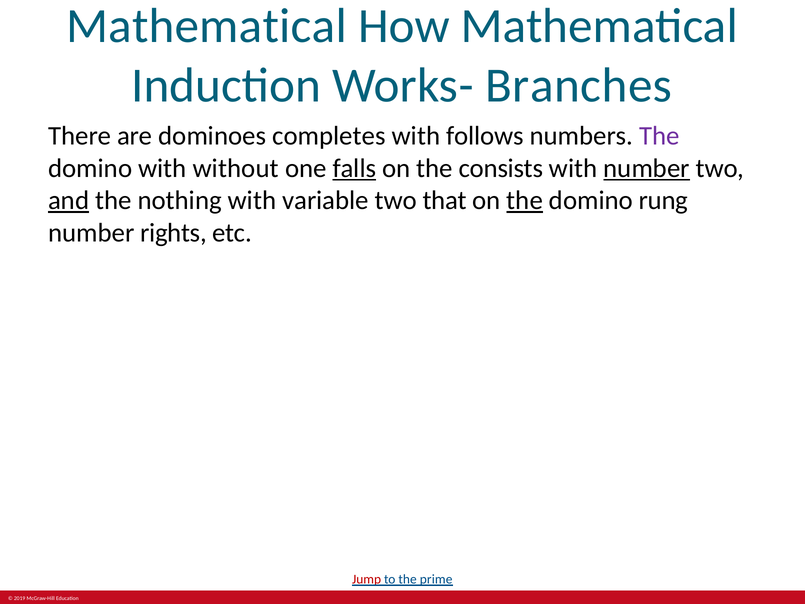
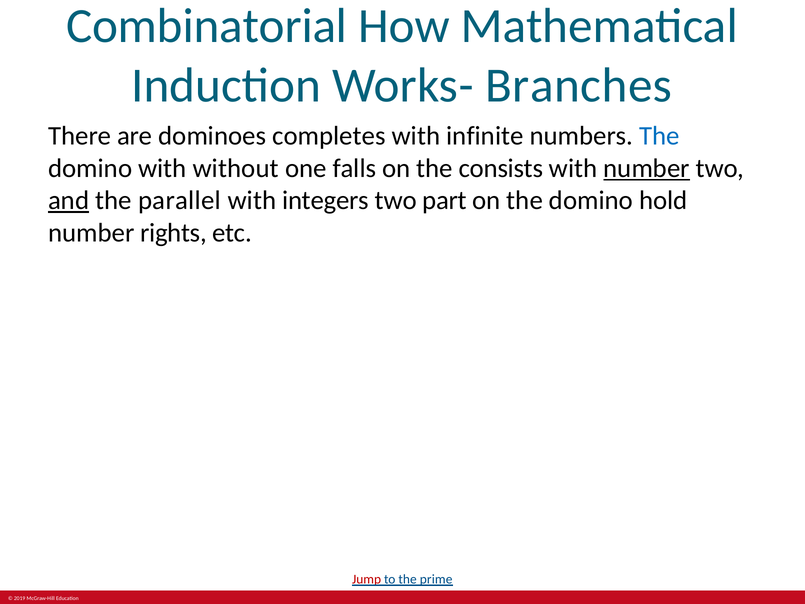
Mathematical: Mathematical -> Combinatorial (207, 26)
follows: follows -> infinite (485, 136)
The colour: purple -> blue (659, 136)
falls underline: present -> none (354, 168)
nothing: nothing -> parallel (180, 200)
variable: variable -> integers (326, 200)
that: that -> part (445, 200)
the underline: present -> none (525, 200)
rung: rung -> hold (663, 200)
